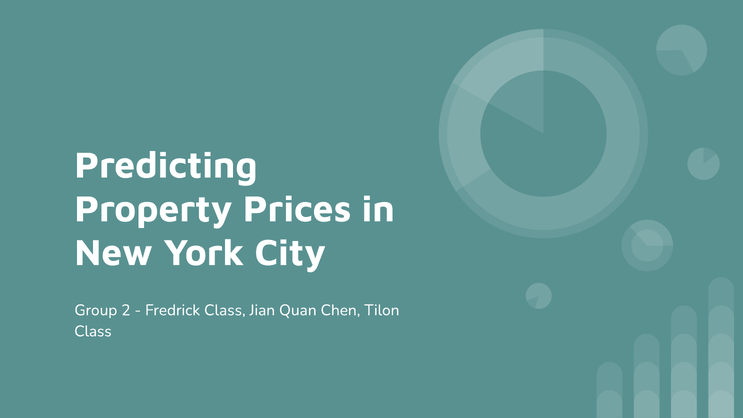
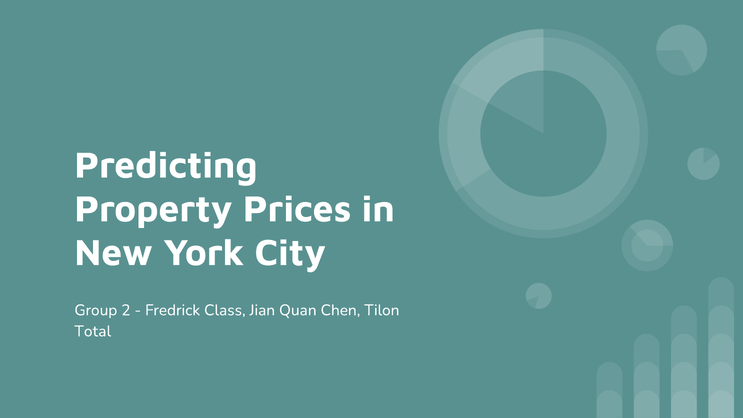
Class: Class -> Total (93, 331)
